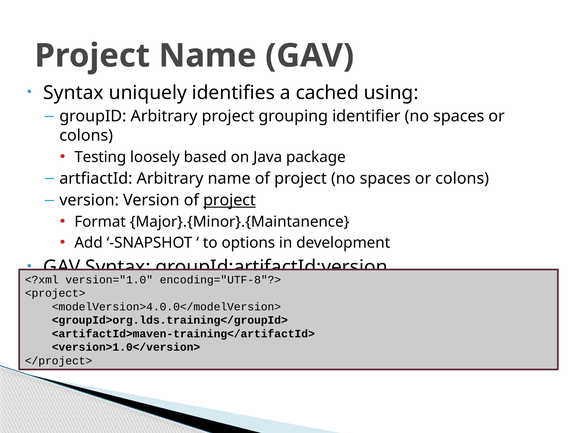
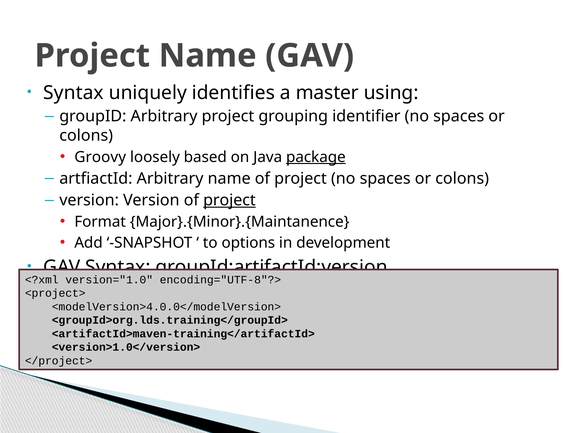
cached: cached -> master (327, 93)
Testing: Testing -> Groovy (100, 157)
package underline: none -> present (316, 157)
